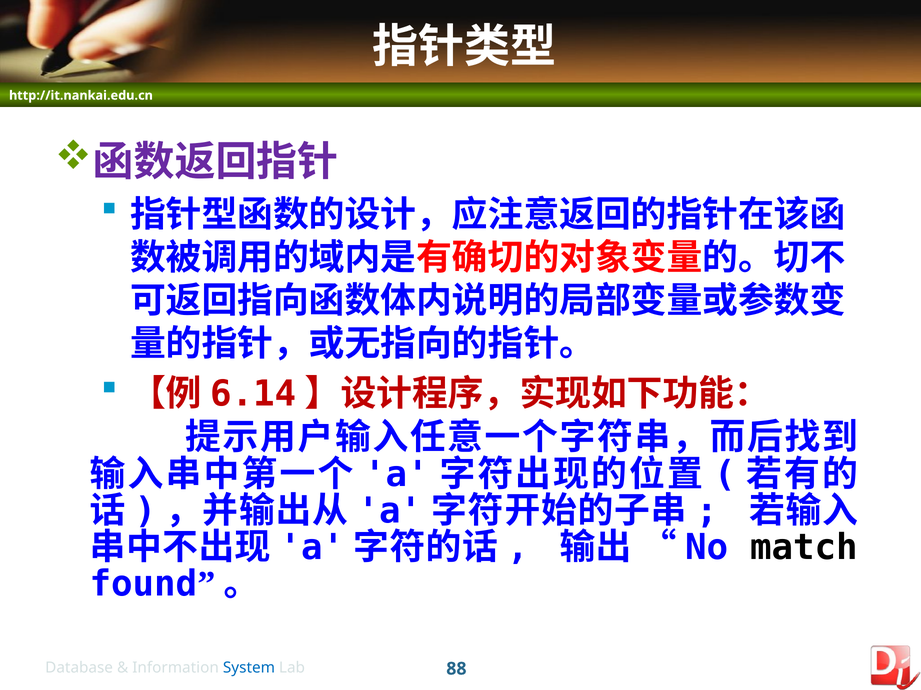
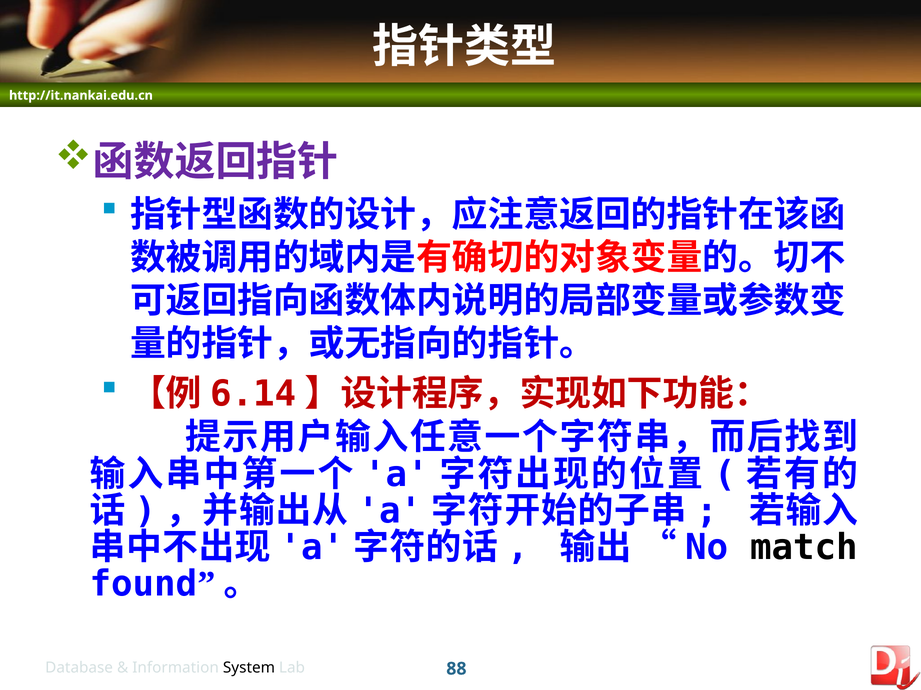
System colour: blue -> black (249, 668)
